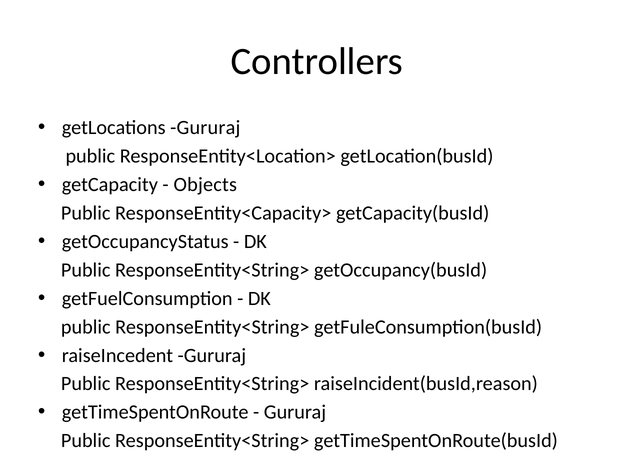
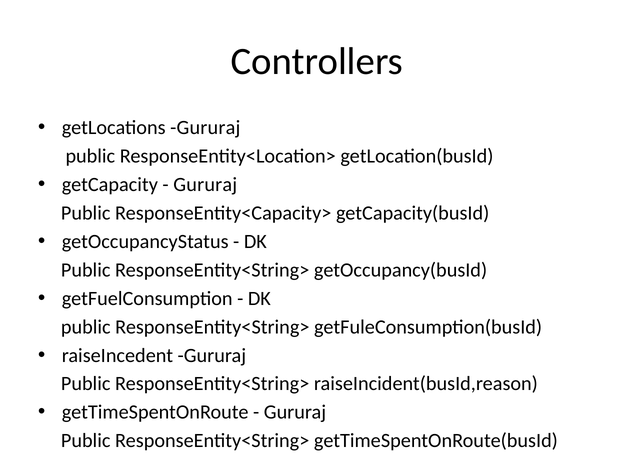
Objects: Objects -> Gururaj (205, 185)
